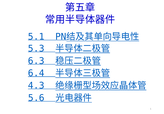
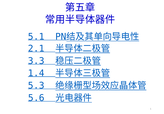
5.3: 5.3 -> 2.1 (36, 48)
6.3: 6.3 -> 3.3 (36, 61)
6.4: 6.4 -> 1.4 (36, 73)
4.3: 4.3 -> 5.3 (36, 85)
